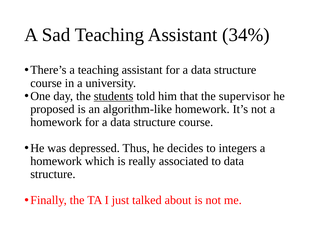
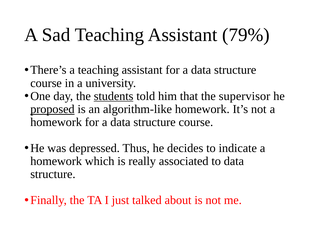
34%: 34% -> 79% (246, 35)
proposed underline: none -> present (52, 109)
integers: integers -> indicate (238, 148)
